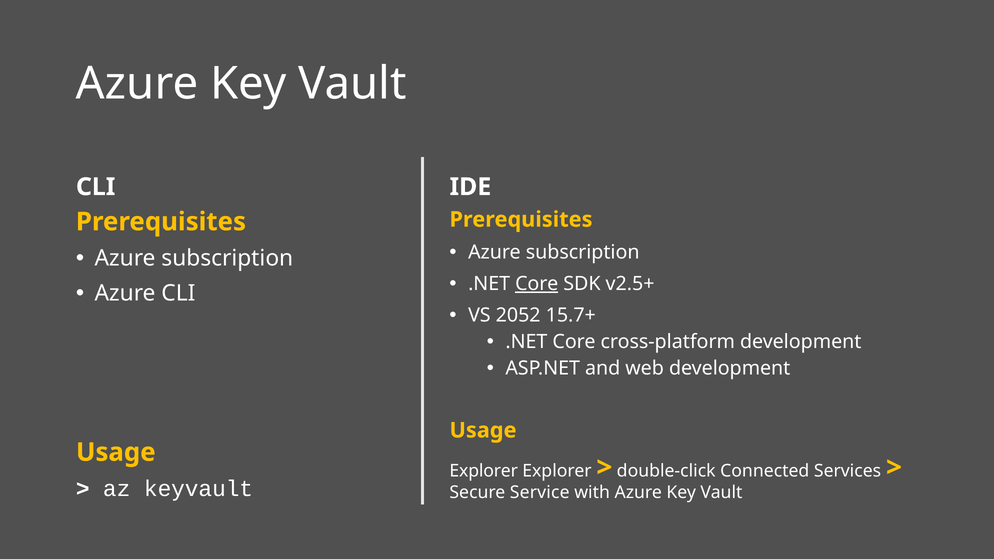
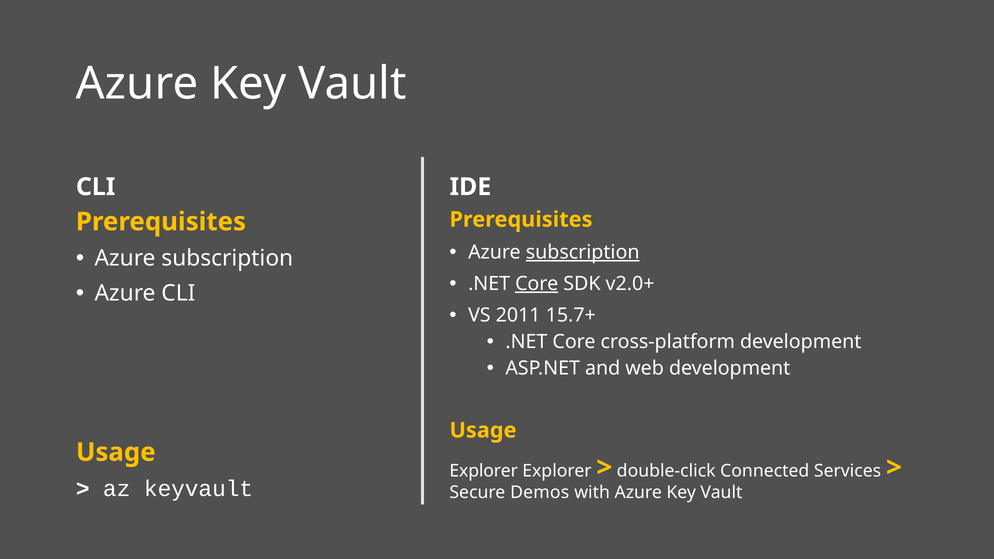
subscription underline: none -> present (583, 252)
v2.5+: v2.5+ -> v2.0+ (630, 284)
2052: 2052 -> 2011 (518, 316)
Service: Service -> Demos (540, 492)
